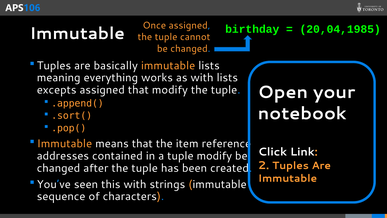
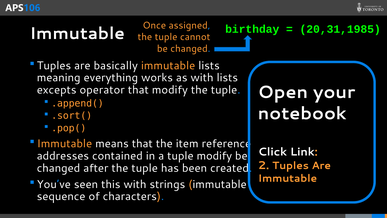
20,04,1985: 20,04,1985 -> 20,31,1985 (340, 29)
excepts assigned: assigned -> operator (102, 90)
